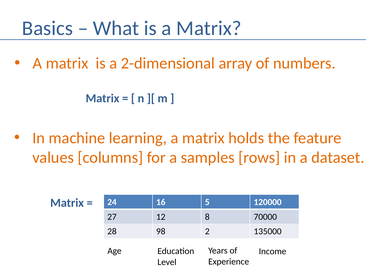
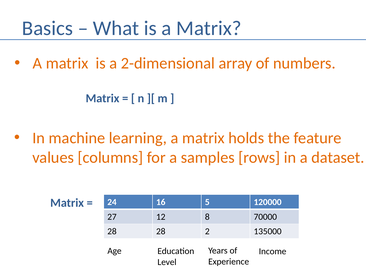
28 98: 98 -> 28 (161, 232)
